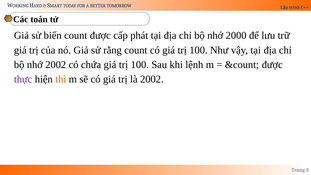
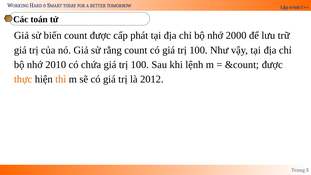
nhớ 2002: 2002 -> 2010 (56, 65)
thực colour: purple -> orange (23, 79)
là 2002: 2002 -> 2012 (152, 79)
